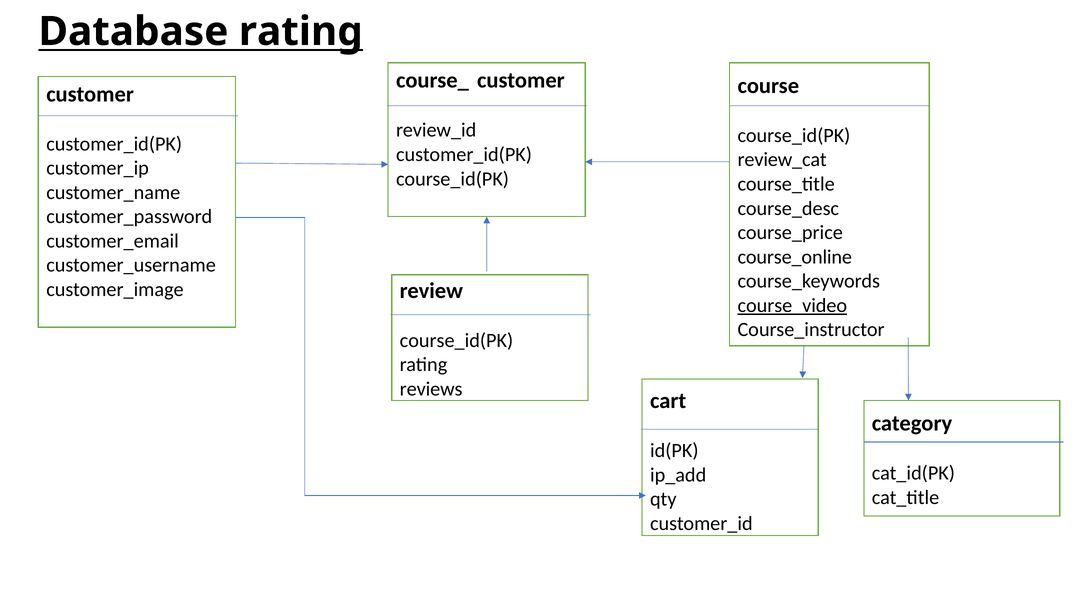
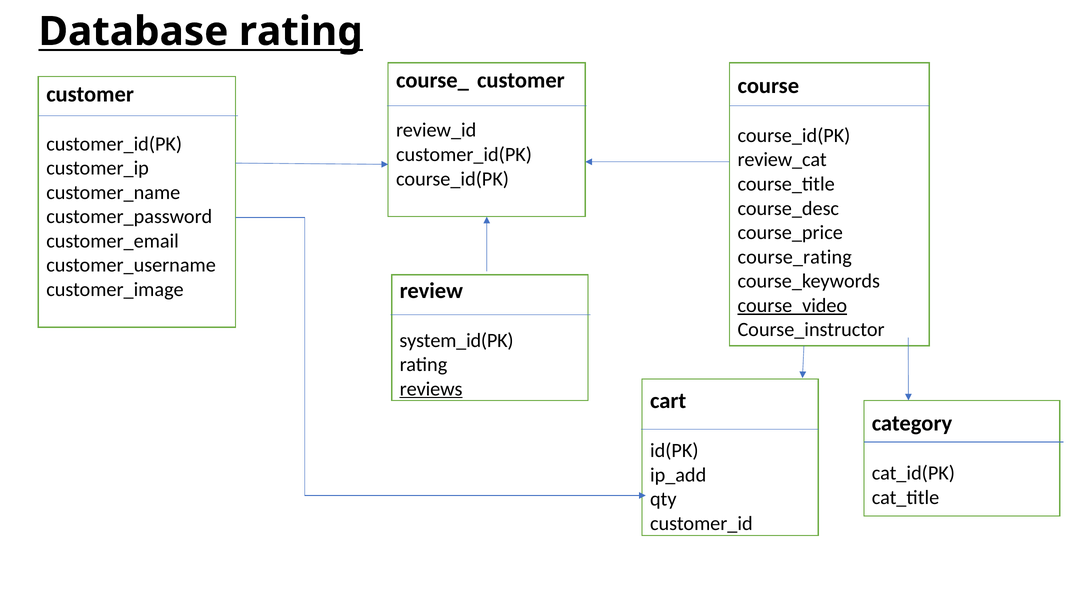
course_online: course_online -> course_rating (795, 257)
course_id(PK: course_id(PK -> system_id(PK (457, 341)
reviews underline: none -> present (431, 389)
